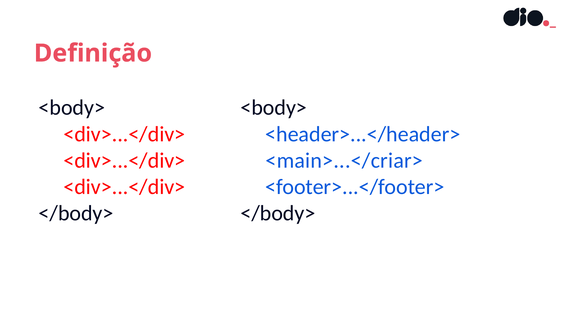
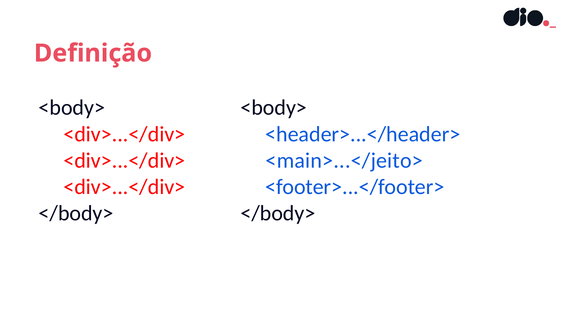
<main>...</criar>: <main>...</criar> -> <main>...</jeito> (344, 161)
